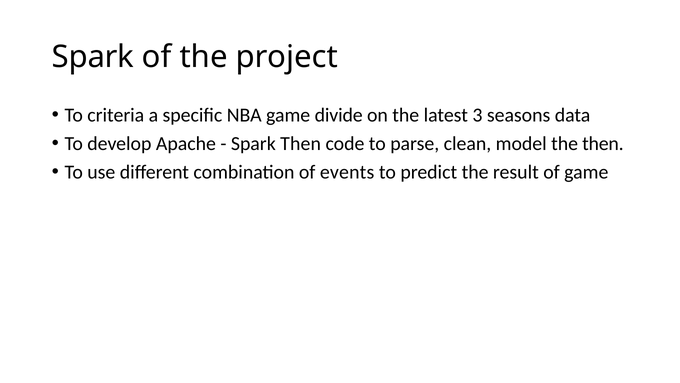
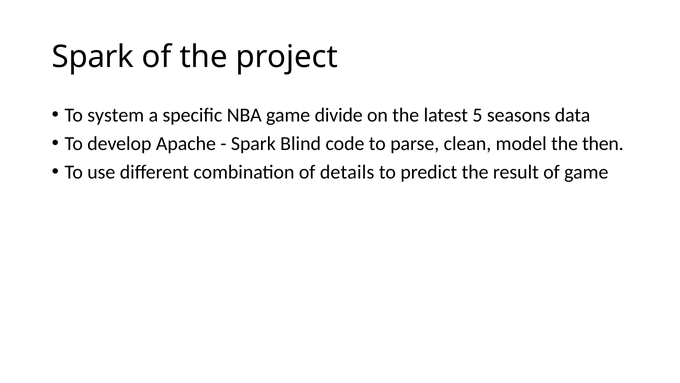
criteria: criteria -> system (116, 115)
3: 3 -> 5 (477, 115)
Spark Then: Then -> Blind (301, 143)
events: events -> details (347, 172)
